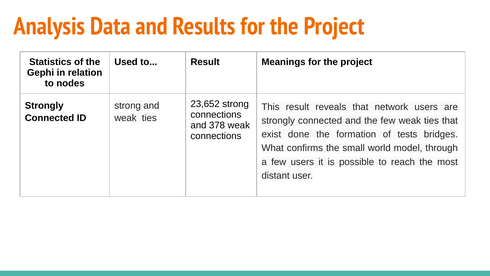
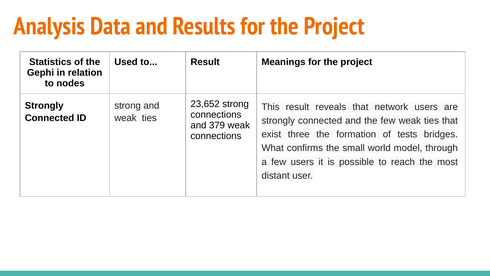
378: 378 -> 379 (217, 125)
done: done -> three (299, 134)
